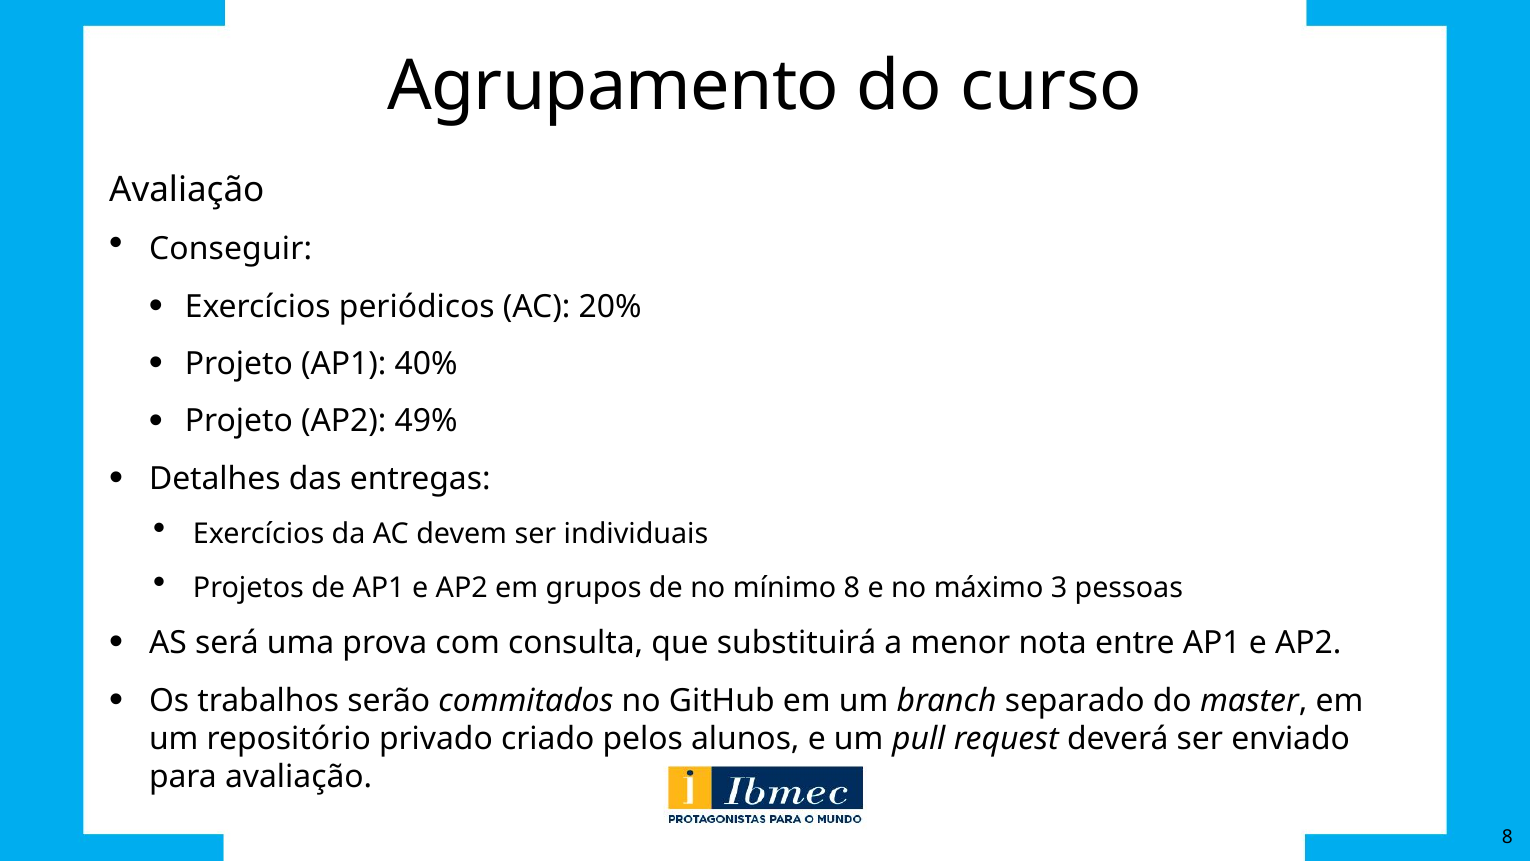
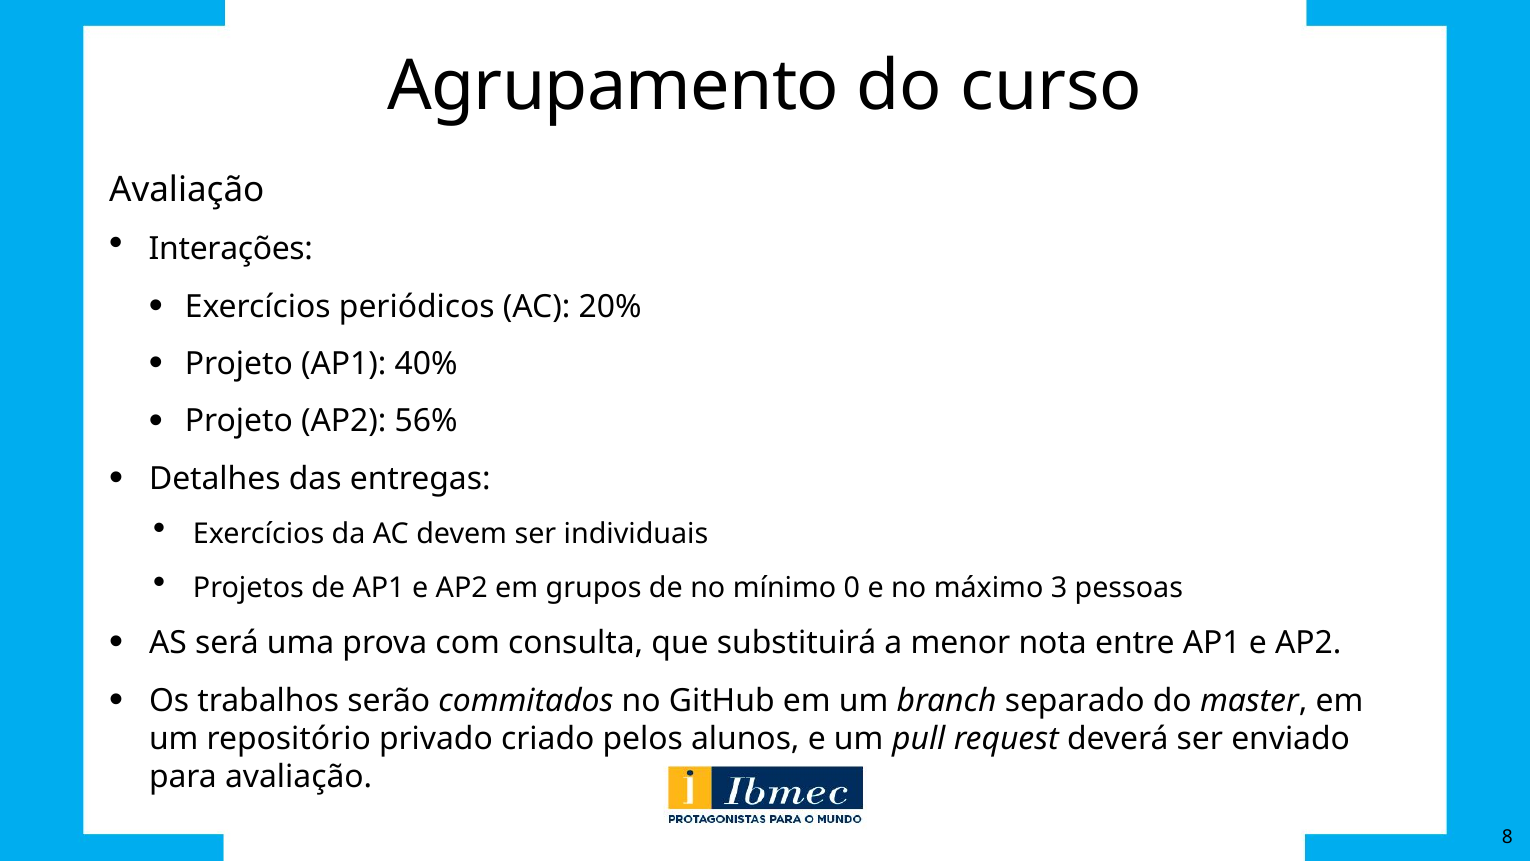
Conseguir: Conseguir -> Interações (231, 249)
49%: 49% -> 56% (426, 421)
mínimo 8: 8 -> 0 (852, 587)
